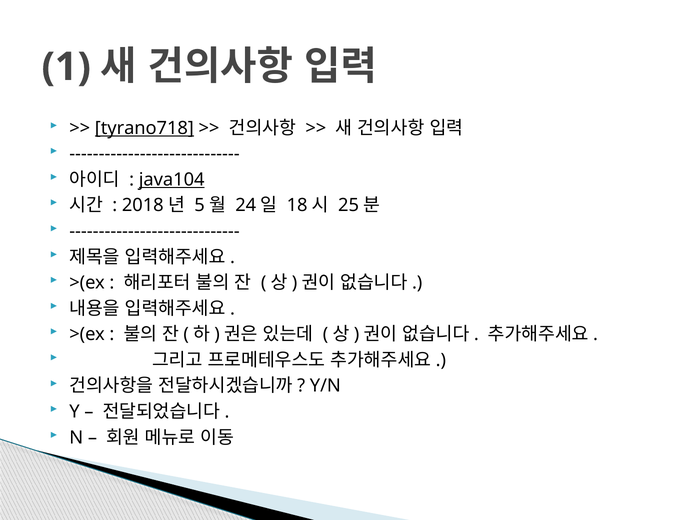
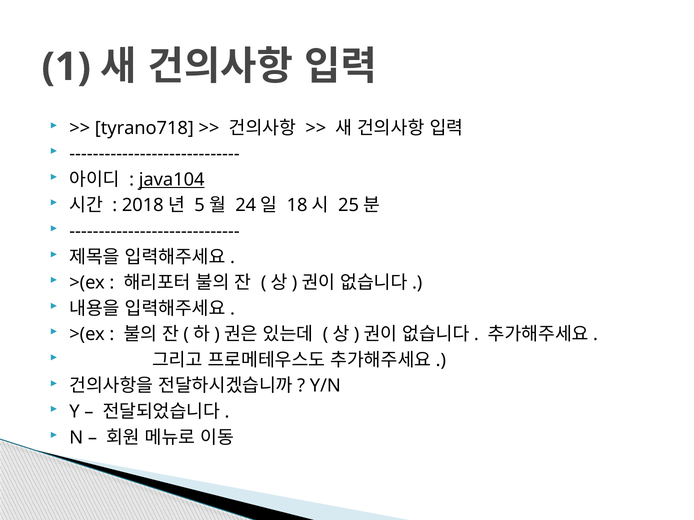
tyrano718 underline: present -> none (144, 128)
